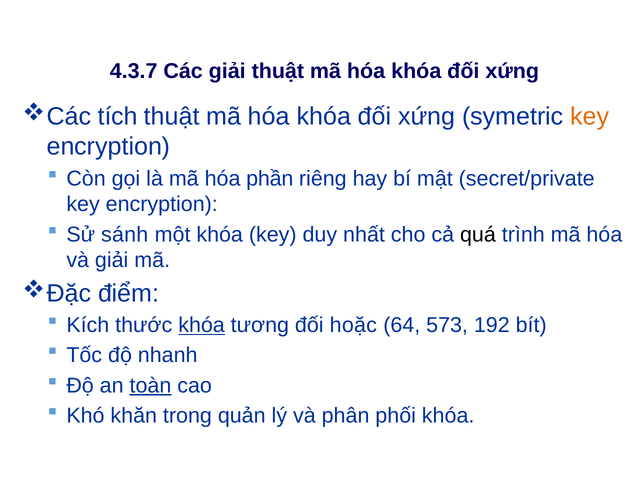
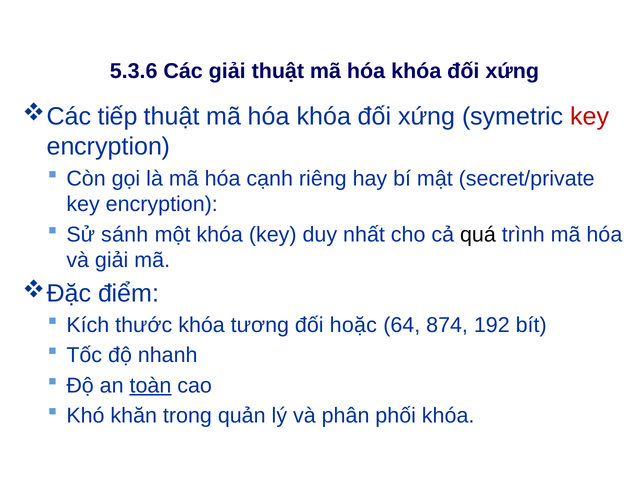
4.3.7: 4.3.7 -> 5.3.6 (134, 71)
tích: tích -> tiếp (118, 117)
key colour: orange -> red (590, 117)
phần: phần -> cạnh (270, 179)
khóa underline: present -> none (202, 325)
573: 573 -> 874 (447, 325)
